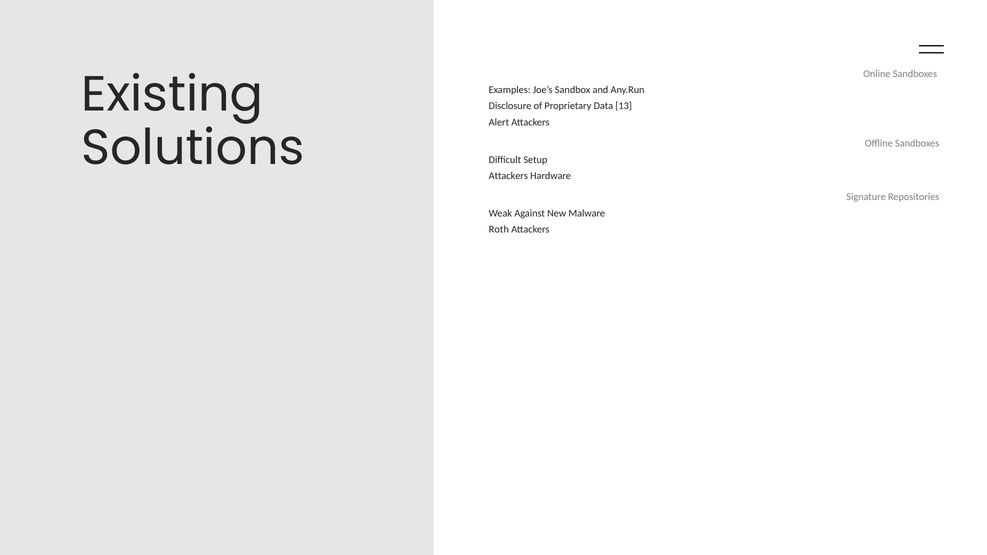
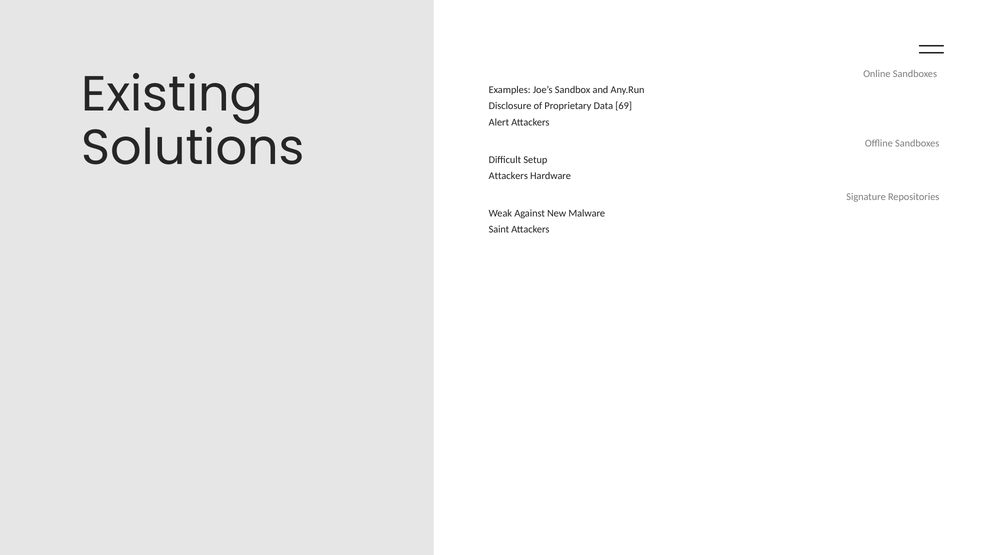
13: 13 -> 69 (624, 106)
Roth: Roth -> Saint (499, 230)
